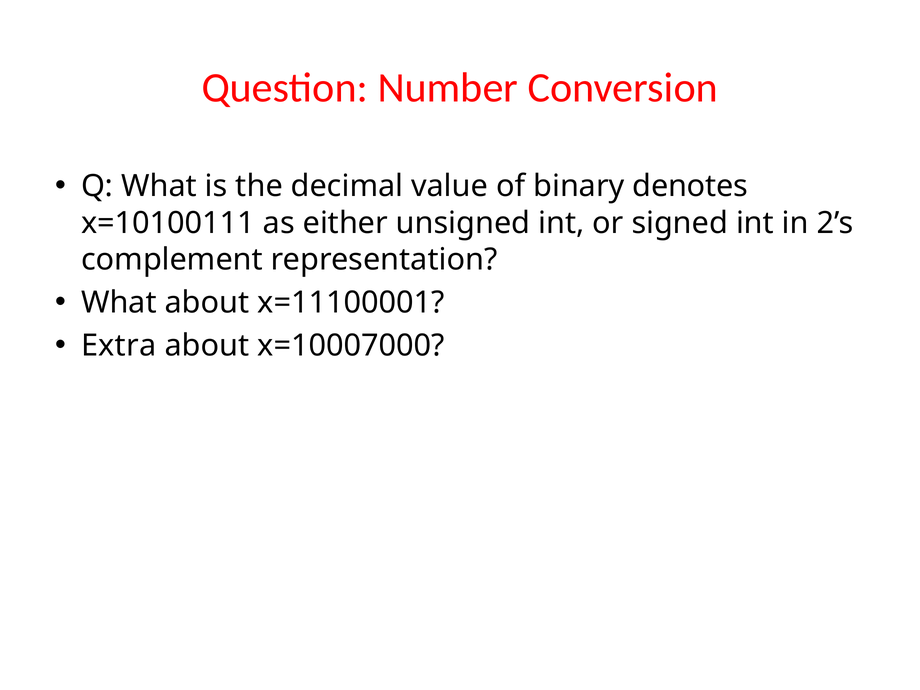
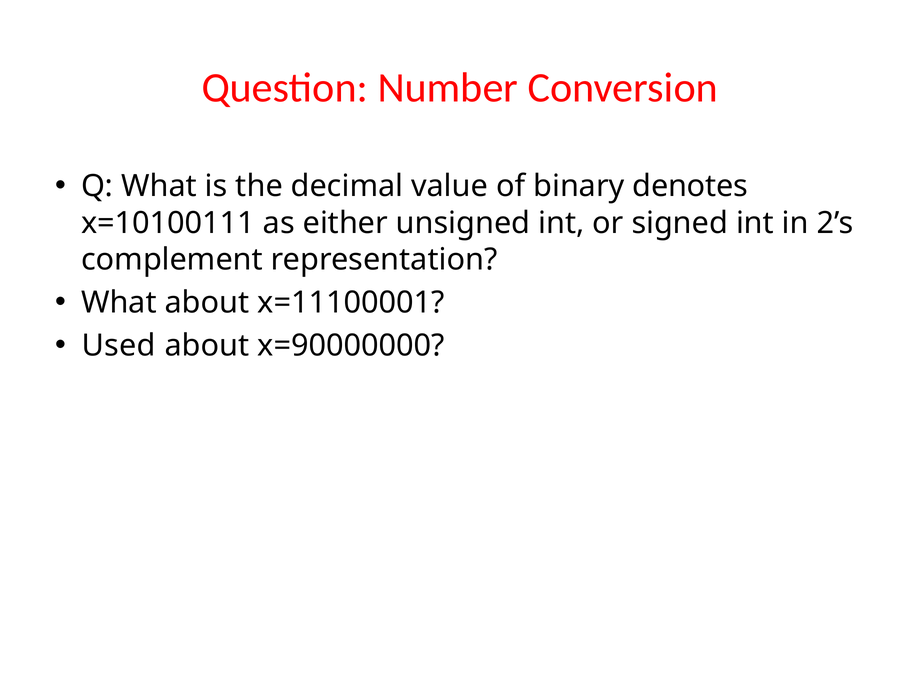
Extra: Extra -> Used (119, 346)
x=10007000: x=10007000 -> x=90000000 (351, 346)
